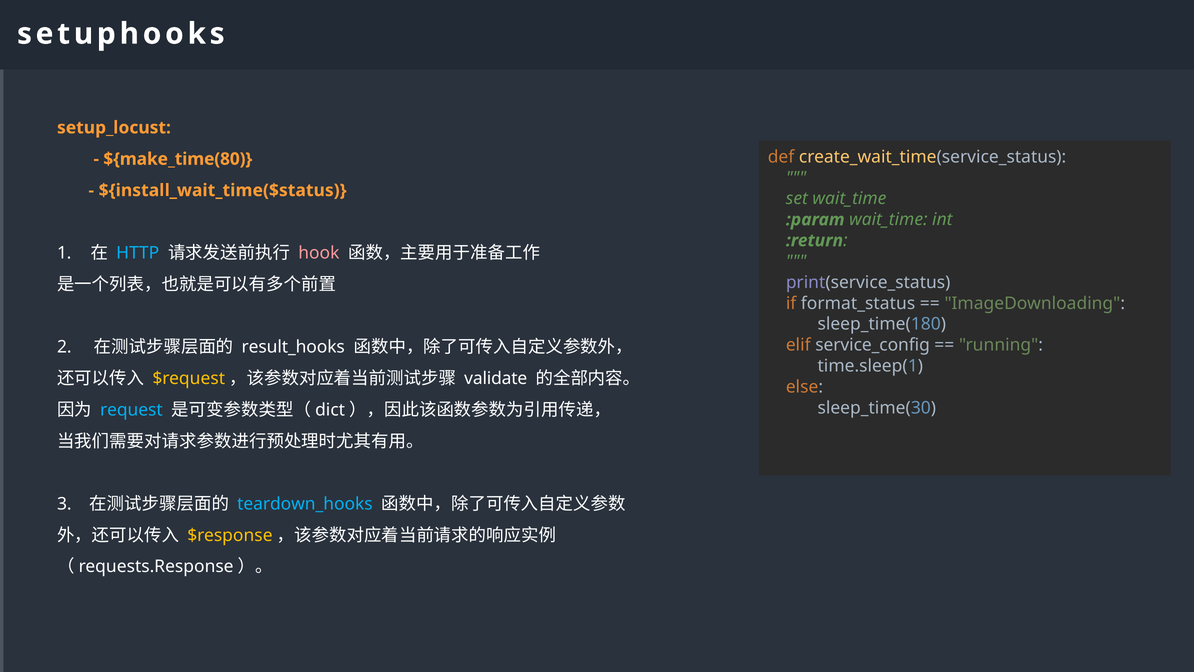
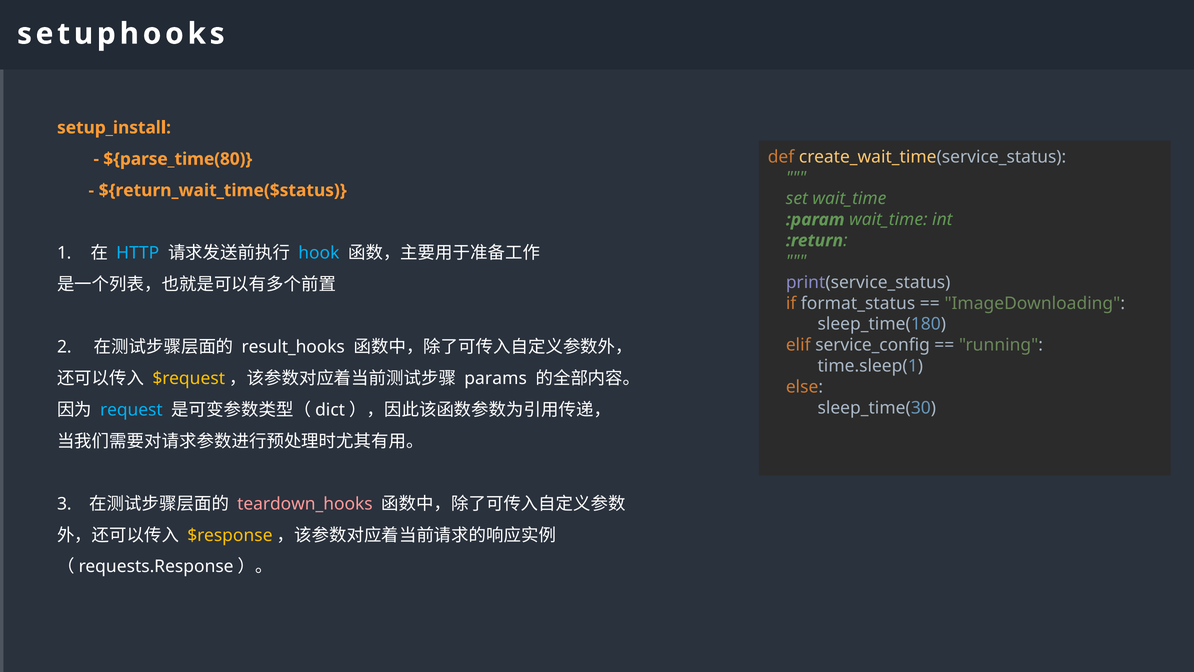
setup_locust: setup_locust -> setup_install (114, 128)
${make_time(80: ${make_time(80 -> ${parse_time(80 (178, 159)
${install_wait_time($status: ${install_wait_time($status -> ${return_wait_time($status (223, 190)
hook colour: pink -> light blue (319, 253)
validate: validate -> params (496, 378)
teardown_hooks colour: light blue -> pink (305, 504)
